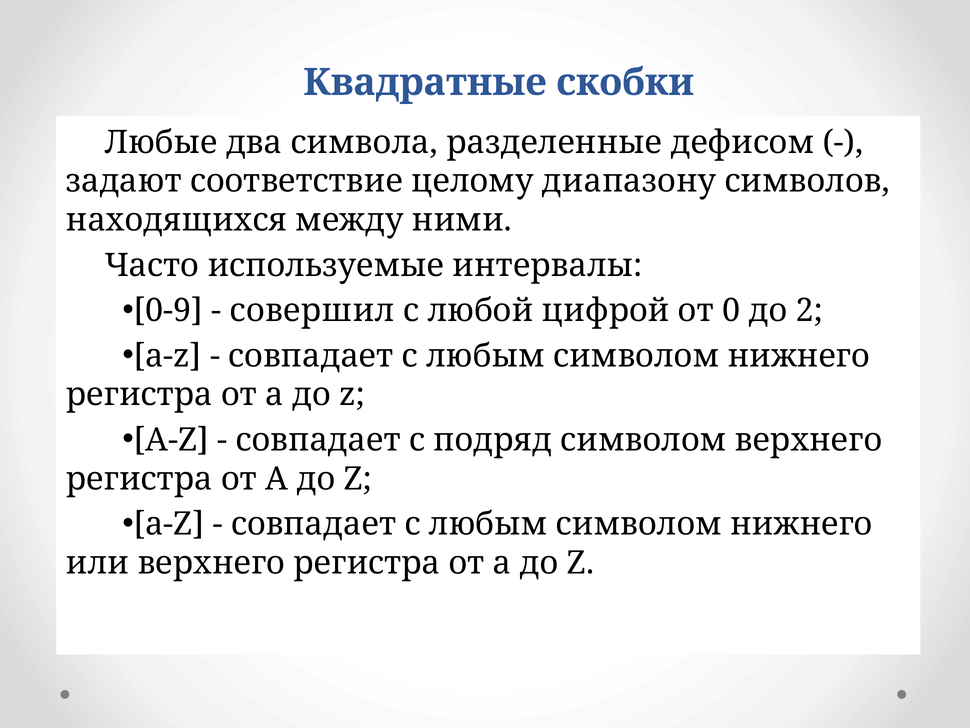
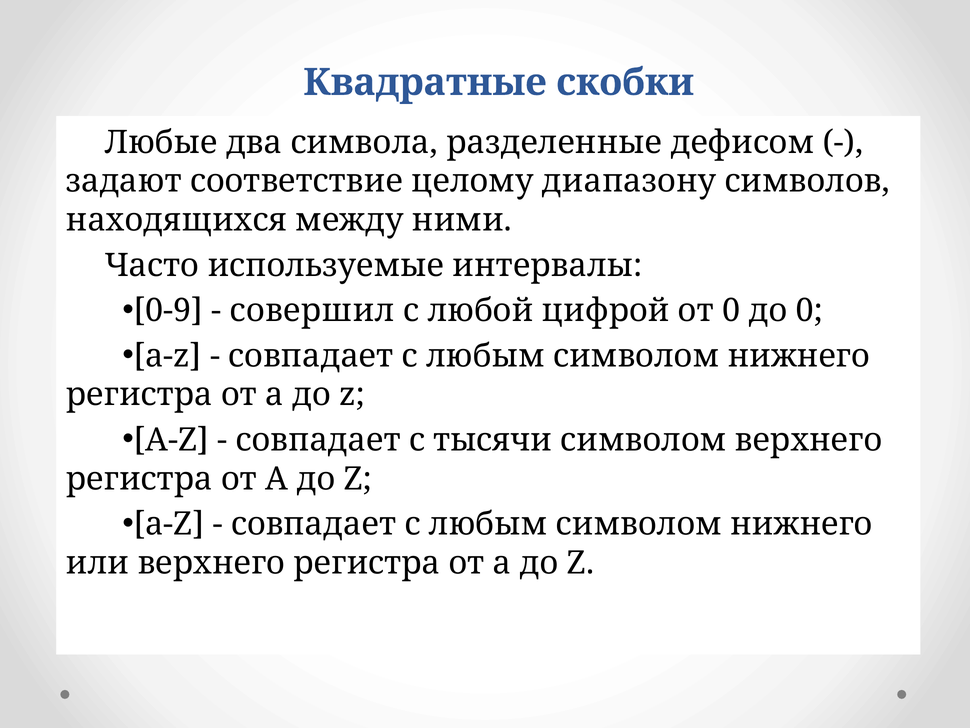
до 2: 2 -> 0 (809, 310)
подряд: подряд -> тысячи (493, 440)
